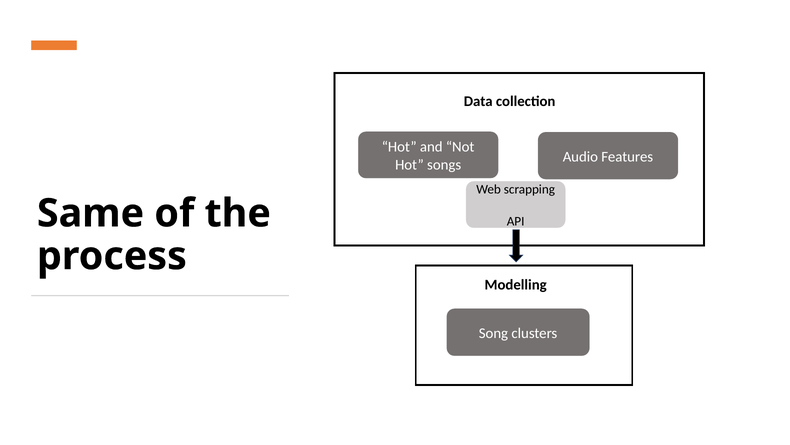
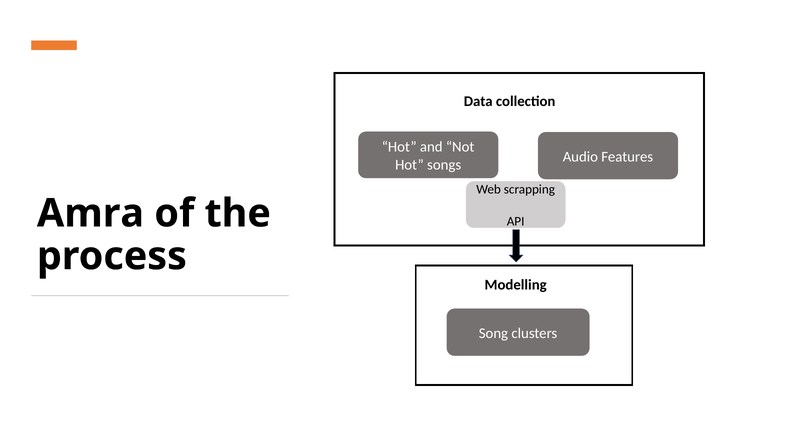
Same: Same -> Amra (90, 213)
